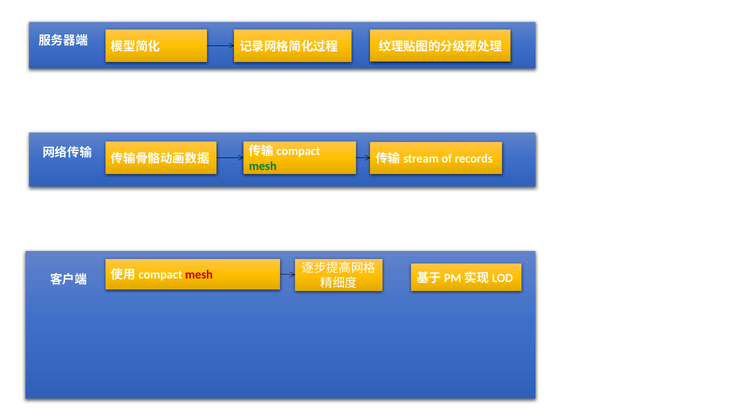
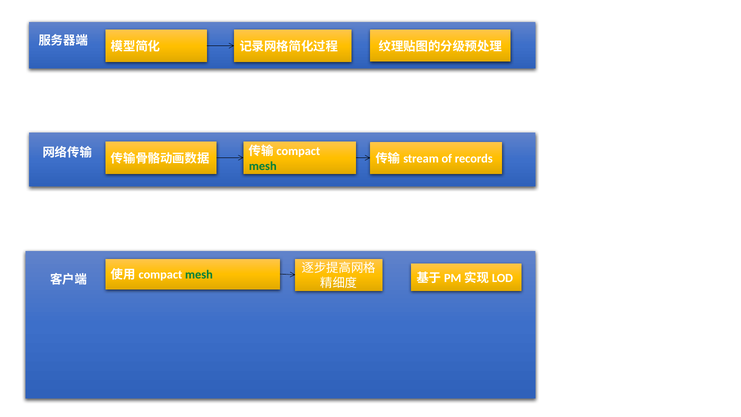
mesh colour: red -> green (199, 275)
